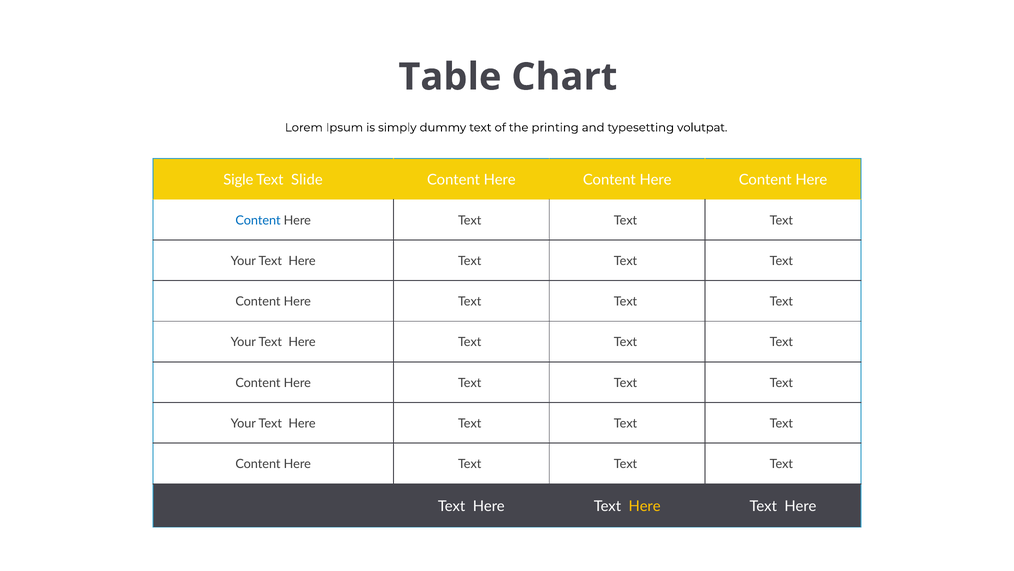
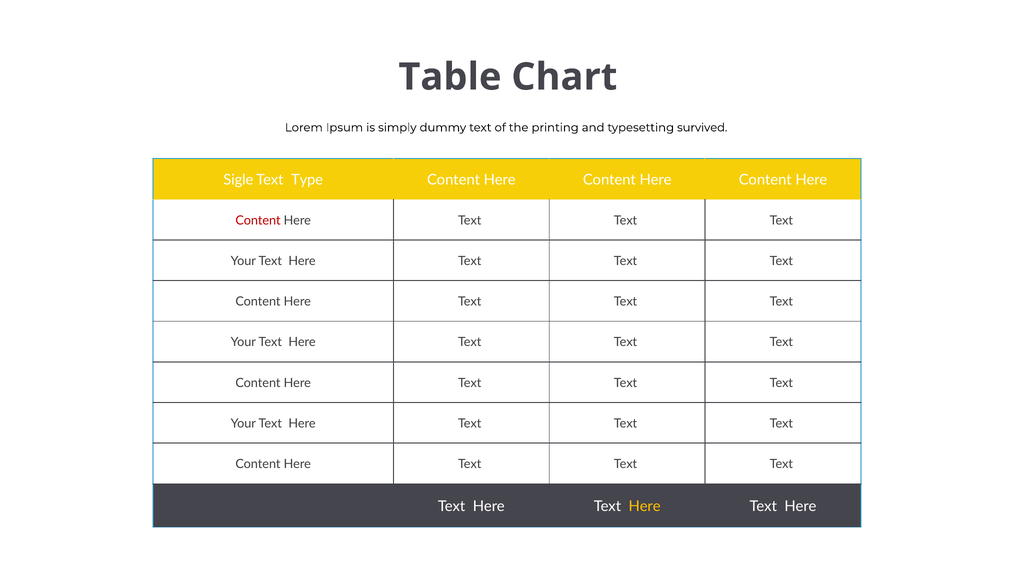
volutpat: volutpat -> survived (702, 127)
Slide: Slide -> Type (307, 180)
Content colour: blue -> red (258, 220)
